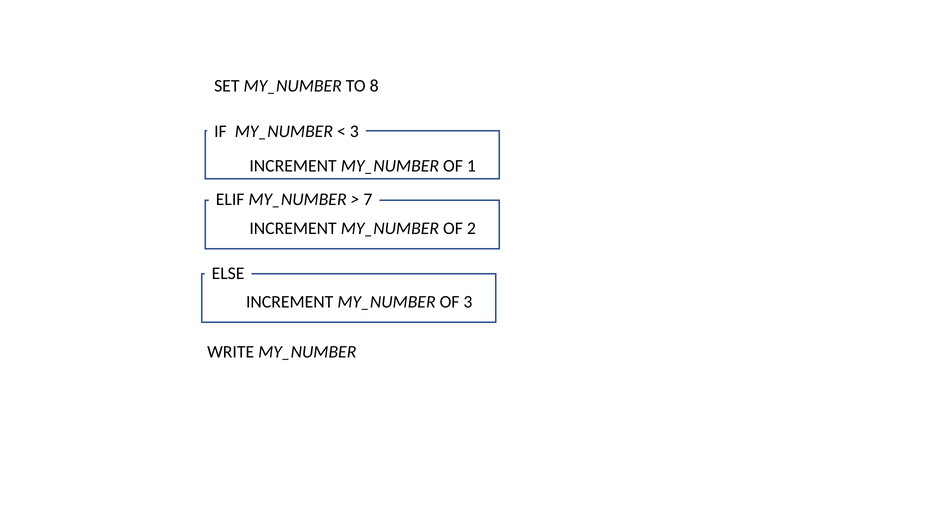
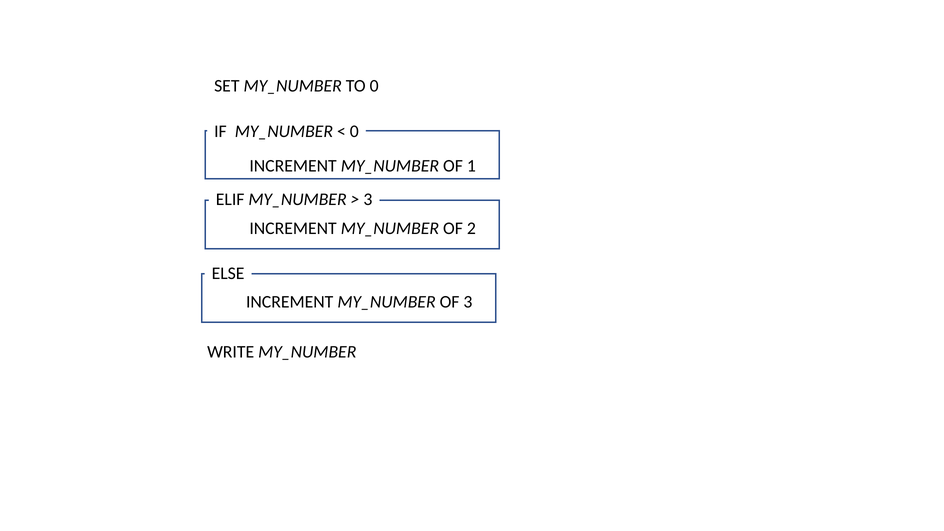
TO 8: 8 -> 0 (374, 86)
3: 3 -> 0 (354, 132)
7: 7 -> 3 (368, 200)
